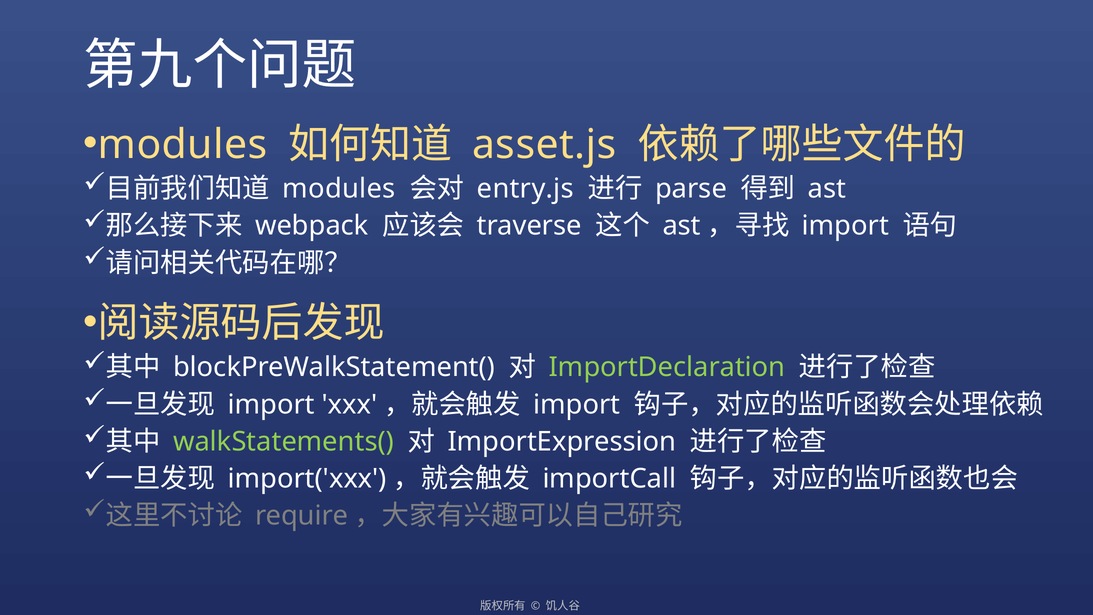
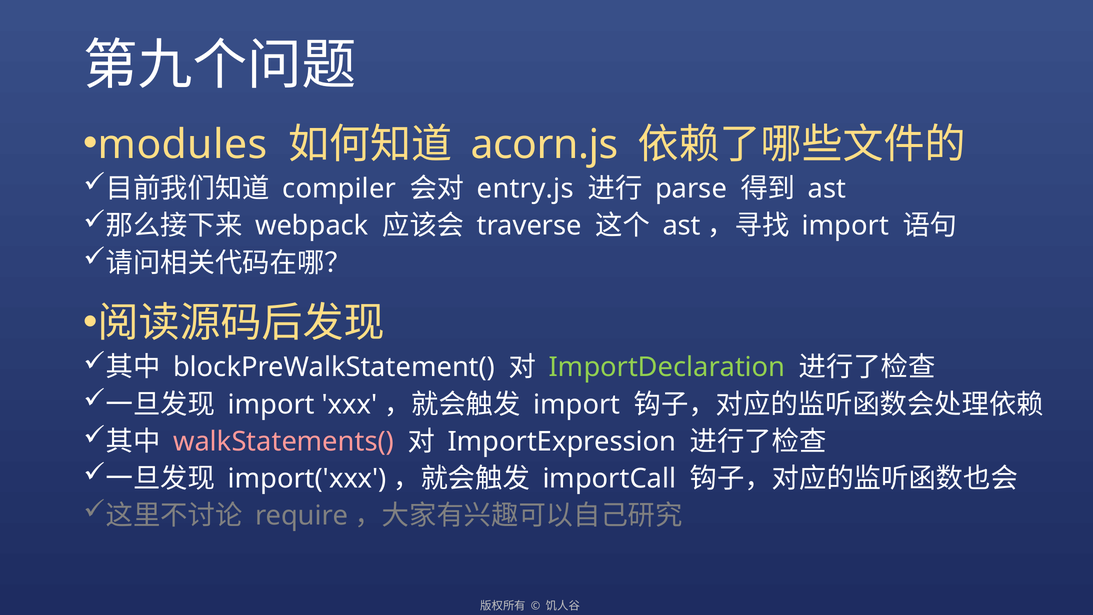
asset.js: asset.js -> acorn.js (545, 145)
modules: modules -> compiler (339, 189)
walkStatements( colour: light green -> pink (284, 441)
